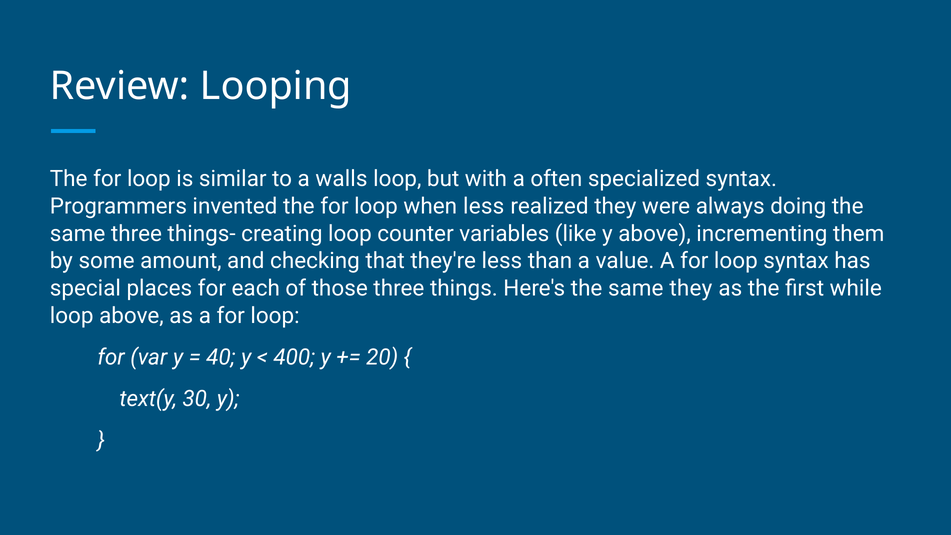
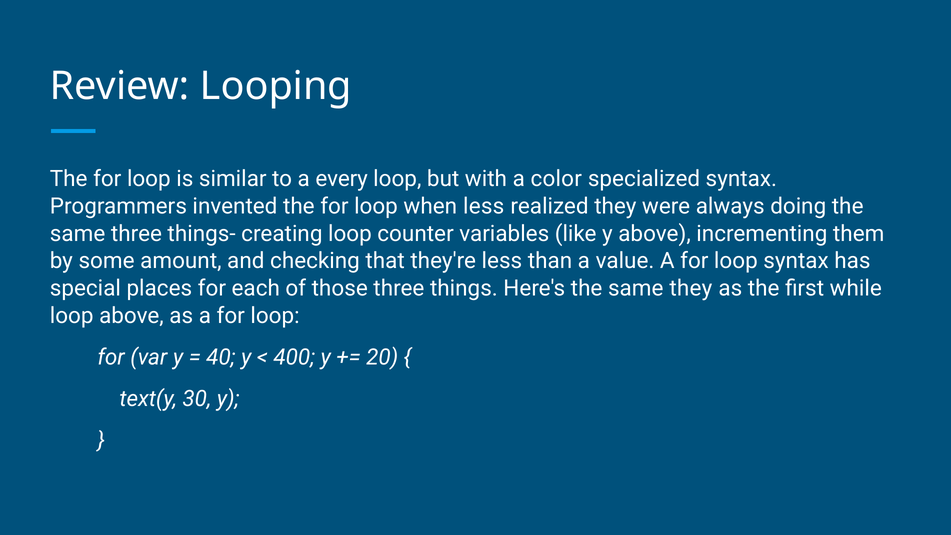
walls: walls -> every (342, 179)
often: often -> color (556, 179)
